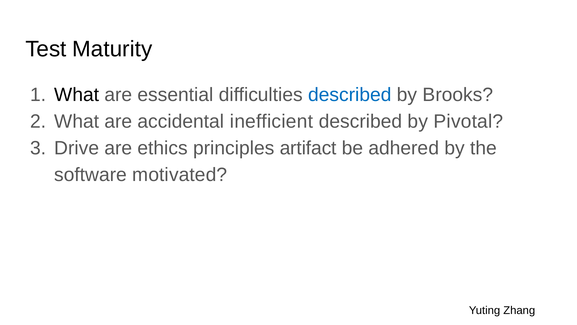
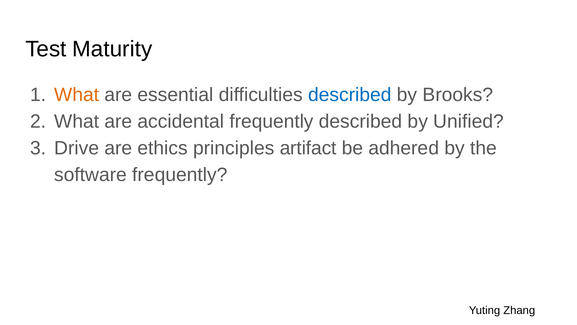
What colour: black -> orange (77, 95)
accidental inefficient: inefficient -> frequently (272, 121)
Pivotal: Pivotal -> Unified (469, 121)
software motivated: motivated -> frequently (180, 174)
